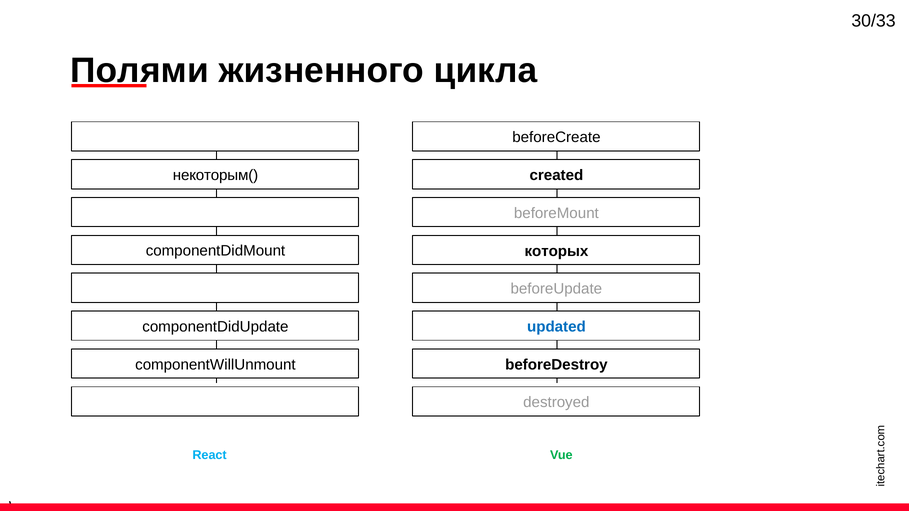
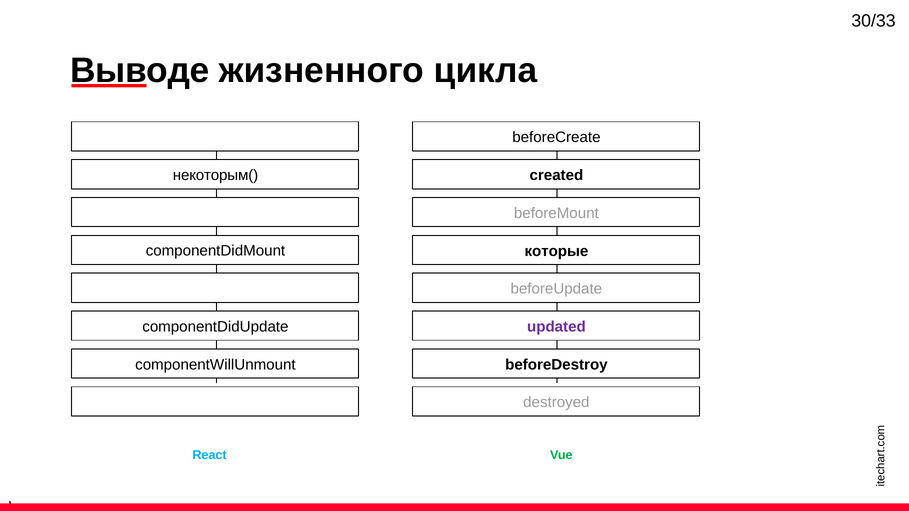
Полями: Полями -> Выводе (140, 71)
которых: которых -> которые (556, 251)
updated colour: blue -> purple (556, 327)
